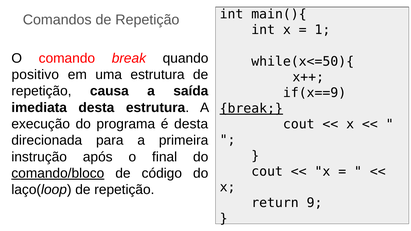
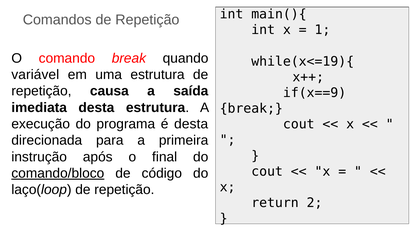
while(x<=50){: while(x<=50){ -> while(x<=19){ (303, 61)
positivo: positivo -> variável (35, 75)
break underline: present -> none (251, 109)
9: 9 -> 2 (315, 203)
